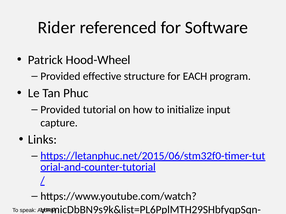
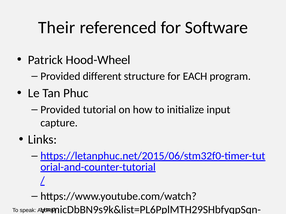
Rider: Rider -> Their (57, 28)
effective: effective -> different (102, 76)
